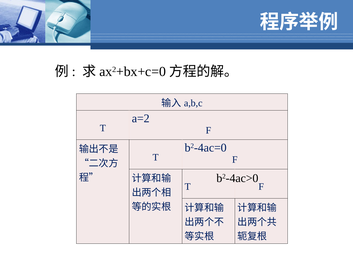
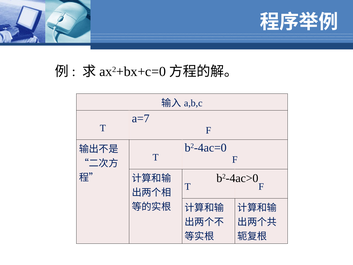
a=2: a=2 -> a=7 (141, 118)
